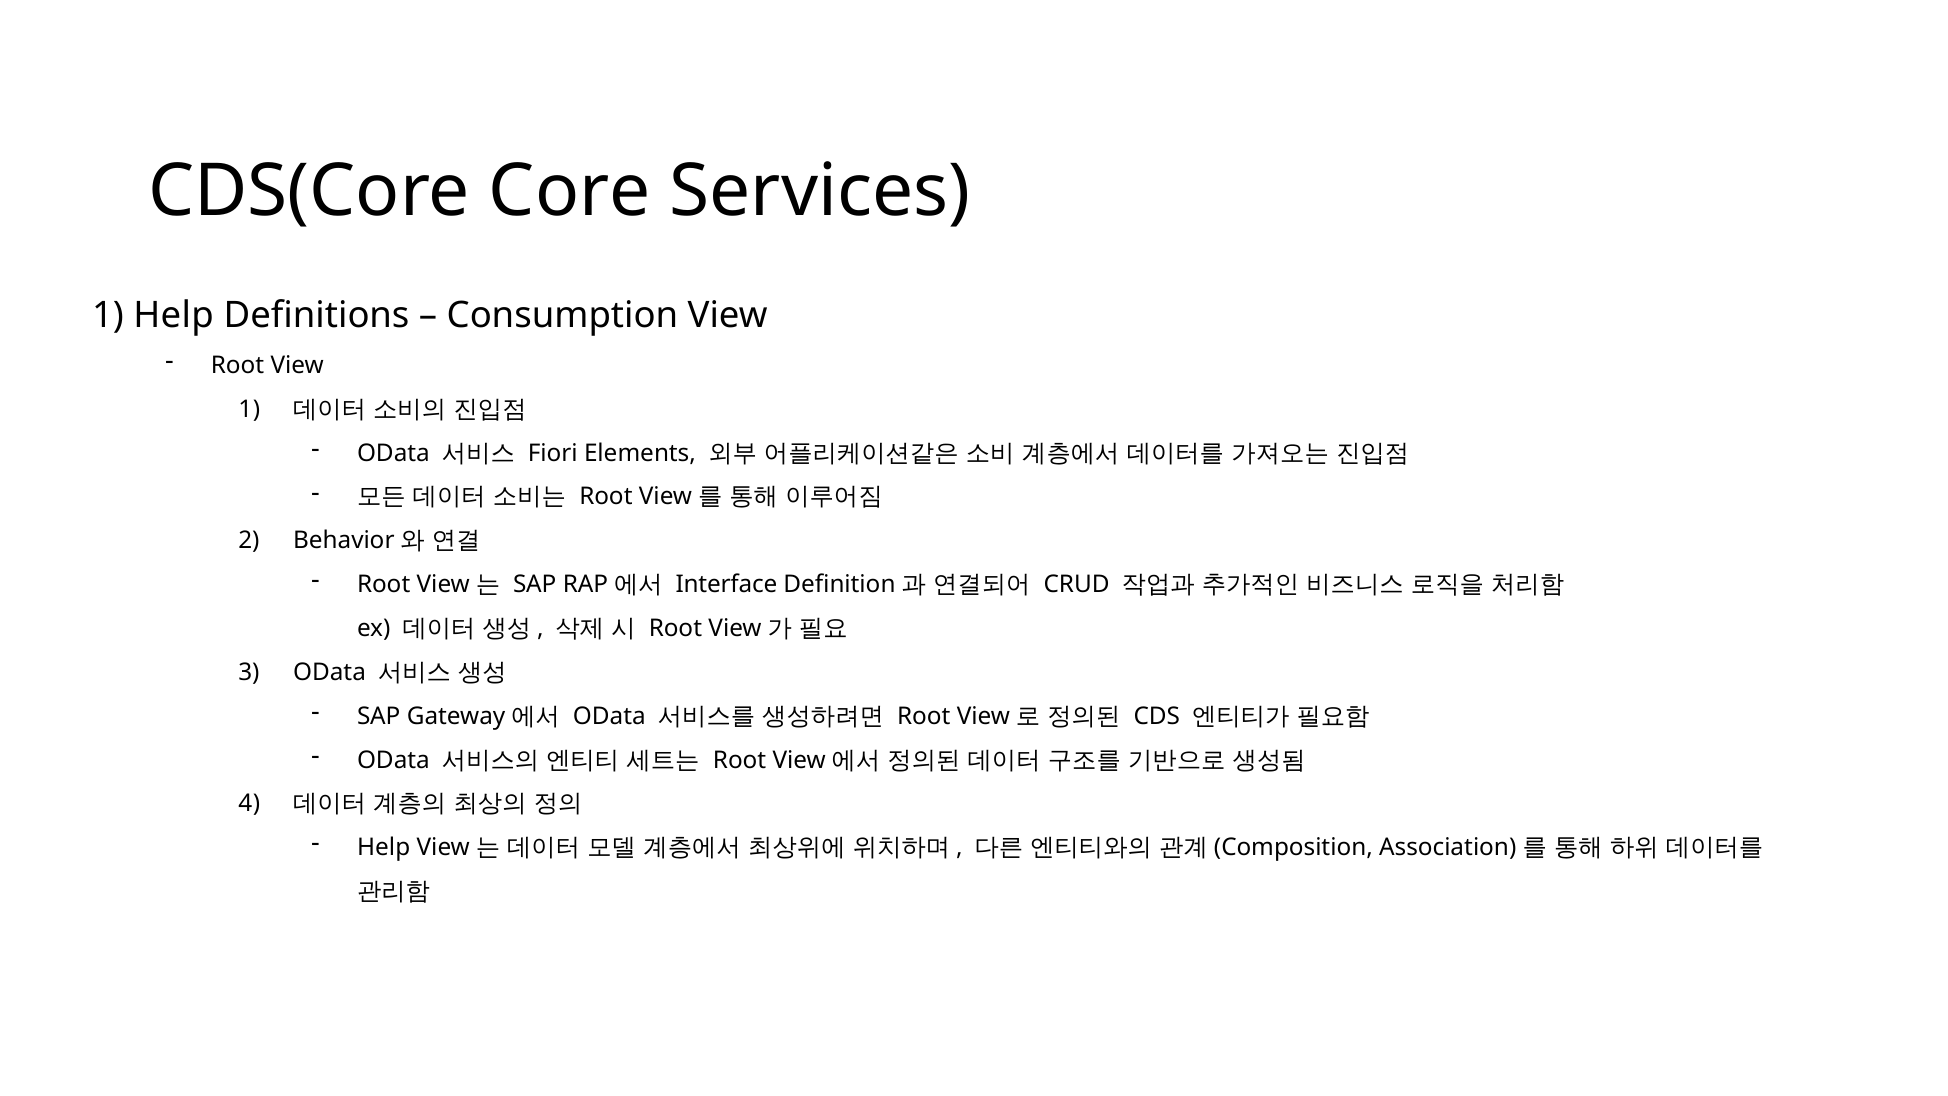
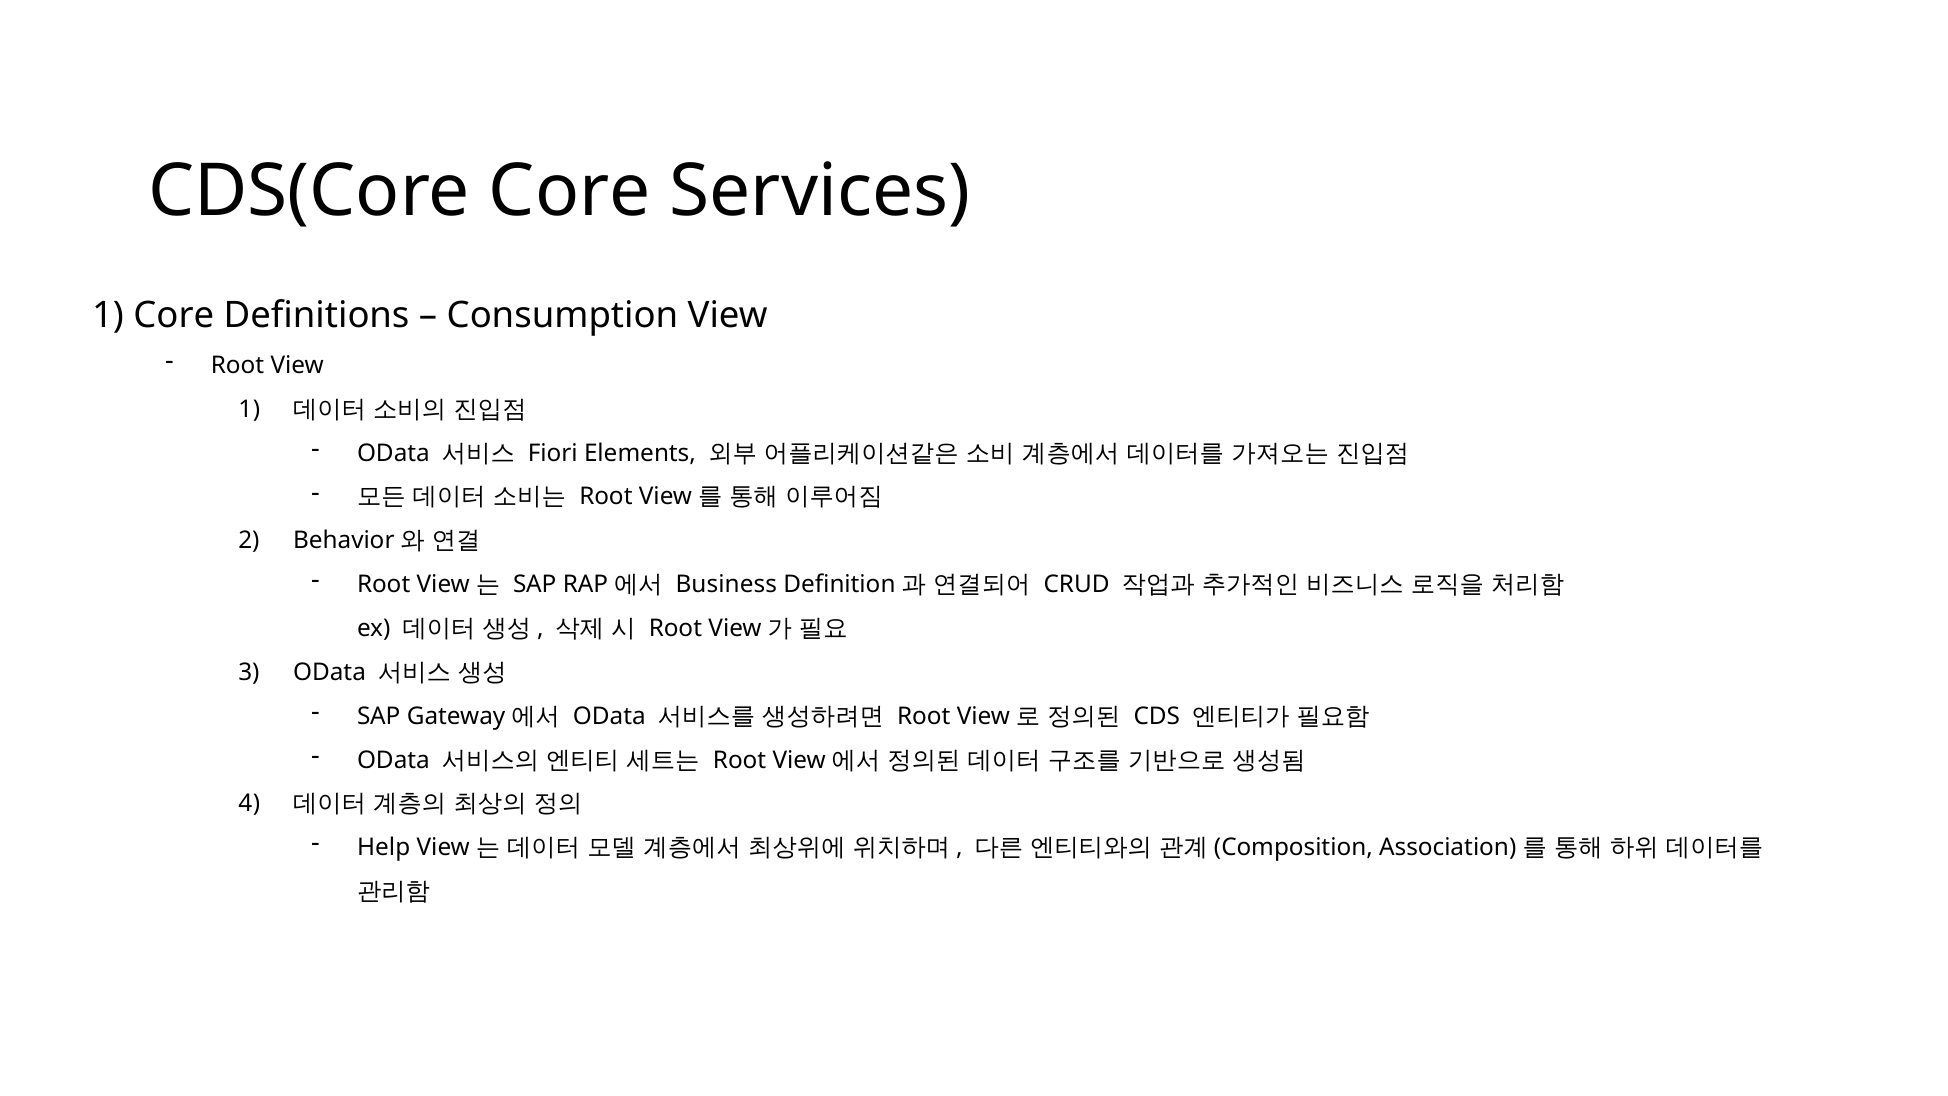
1 Help: Help -> Core (174, 315)
Interface: Interface -> Business (726, 584)
